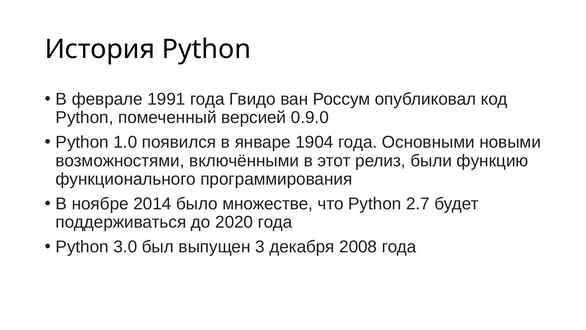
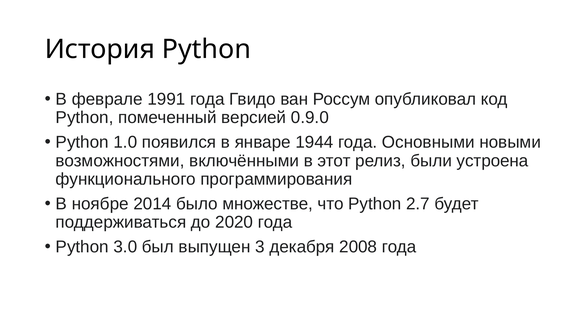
1904: 1904 -> 1944 (314, 142)
функцию: функцию -> устроена (493, 161)
